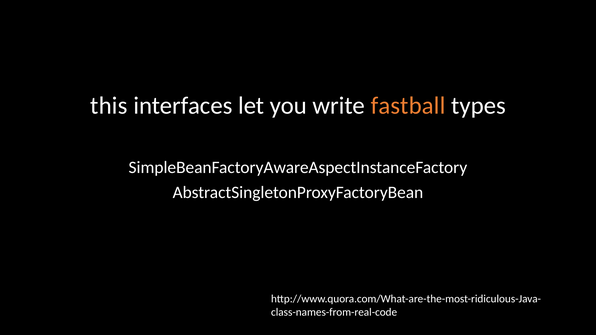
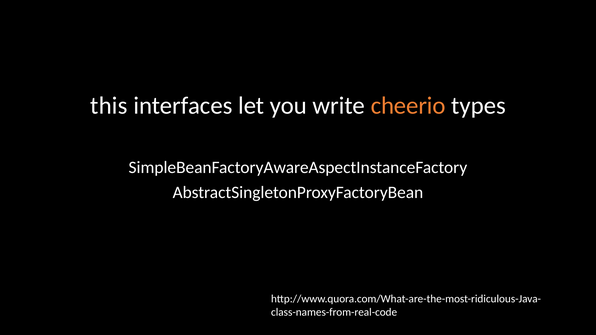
fastball: fastball -> cheerio (408, 106)
